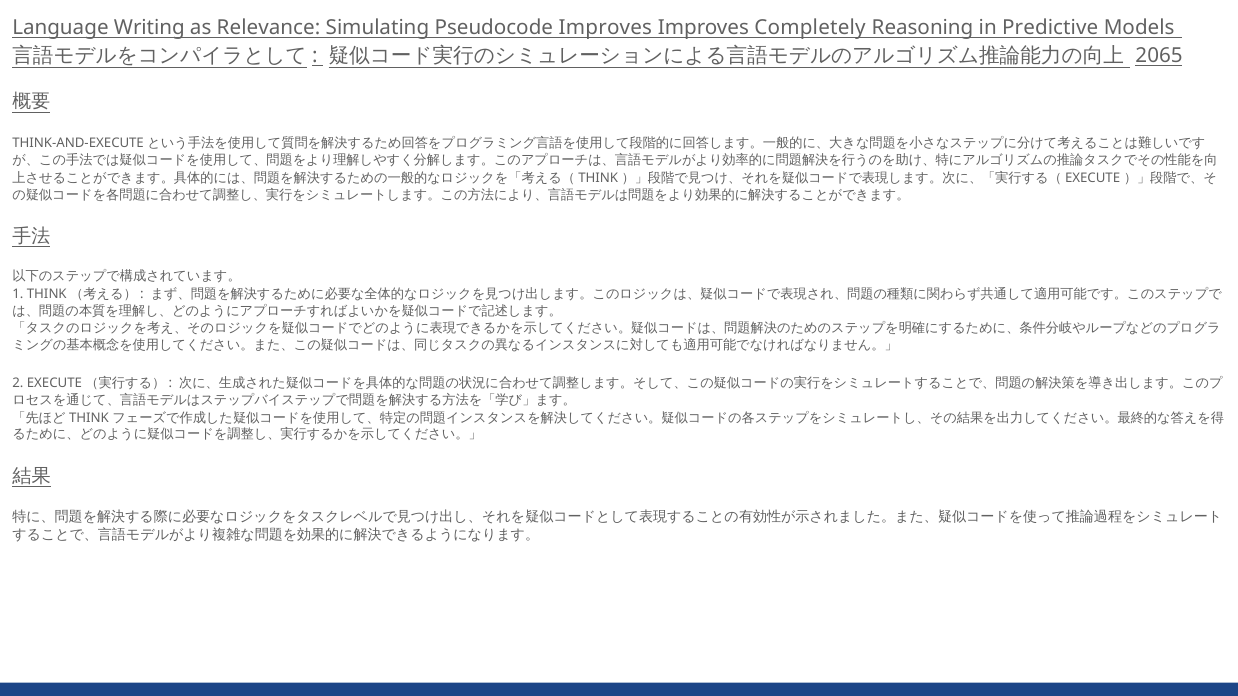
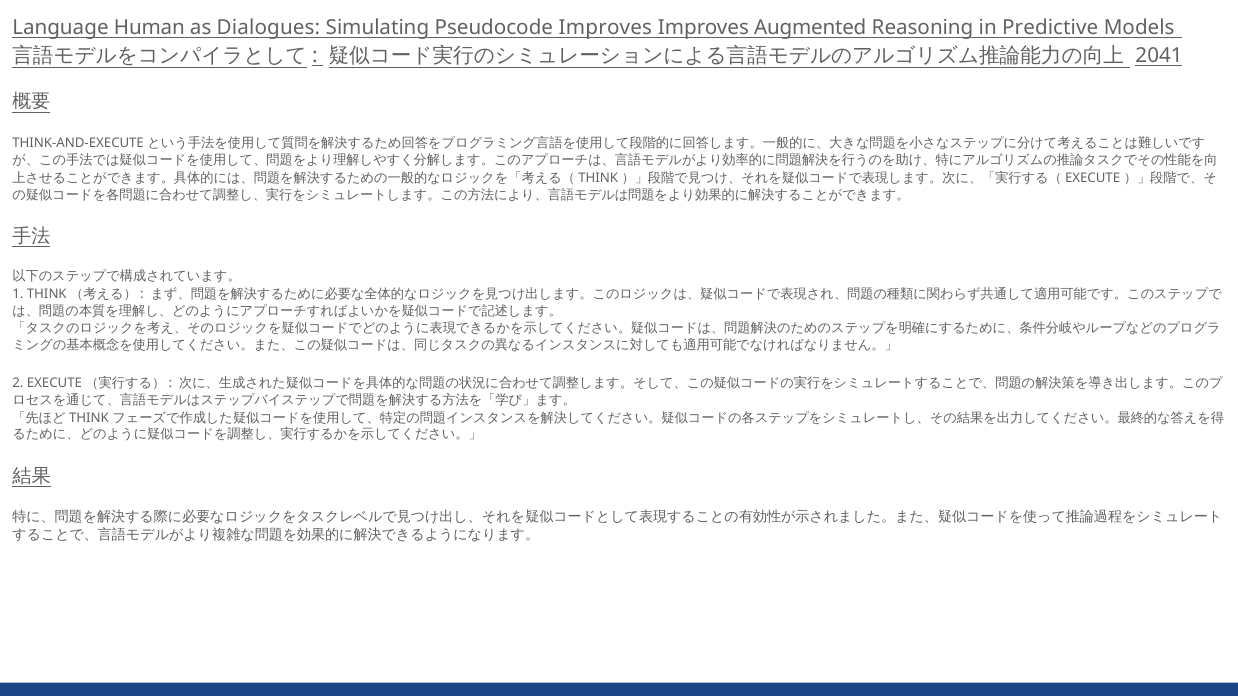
Writing: Writing -> Human (149, 28)
Relevance: Relevance -> Dialogues (268, 28)
Completely: Completely -> Augmented (810, 28)
2065: 2065 -> 2041 (1159, 56)
